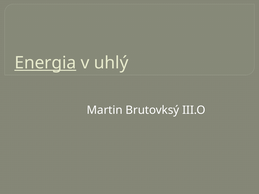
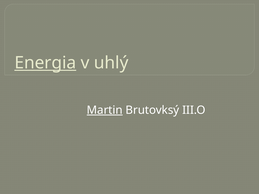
Martin underline: none -> present (105, 110)
